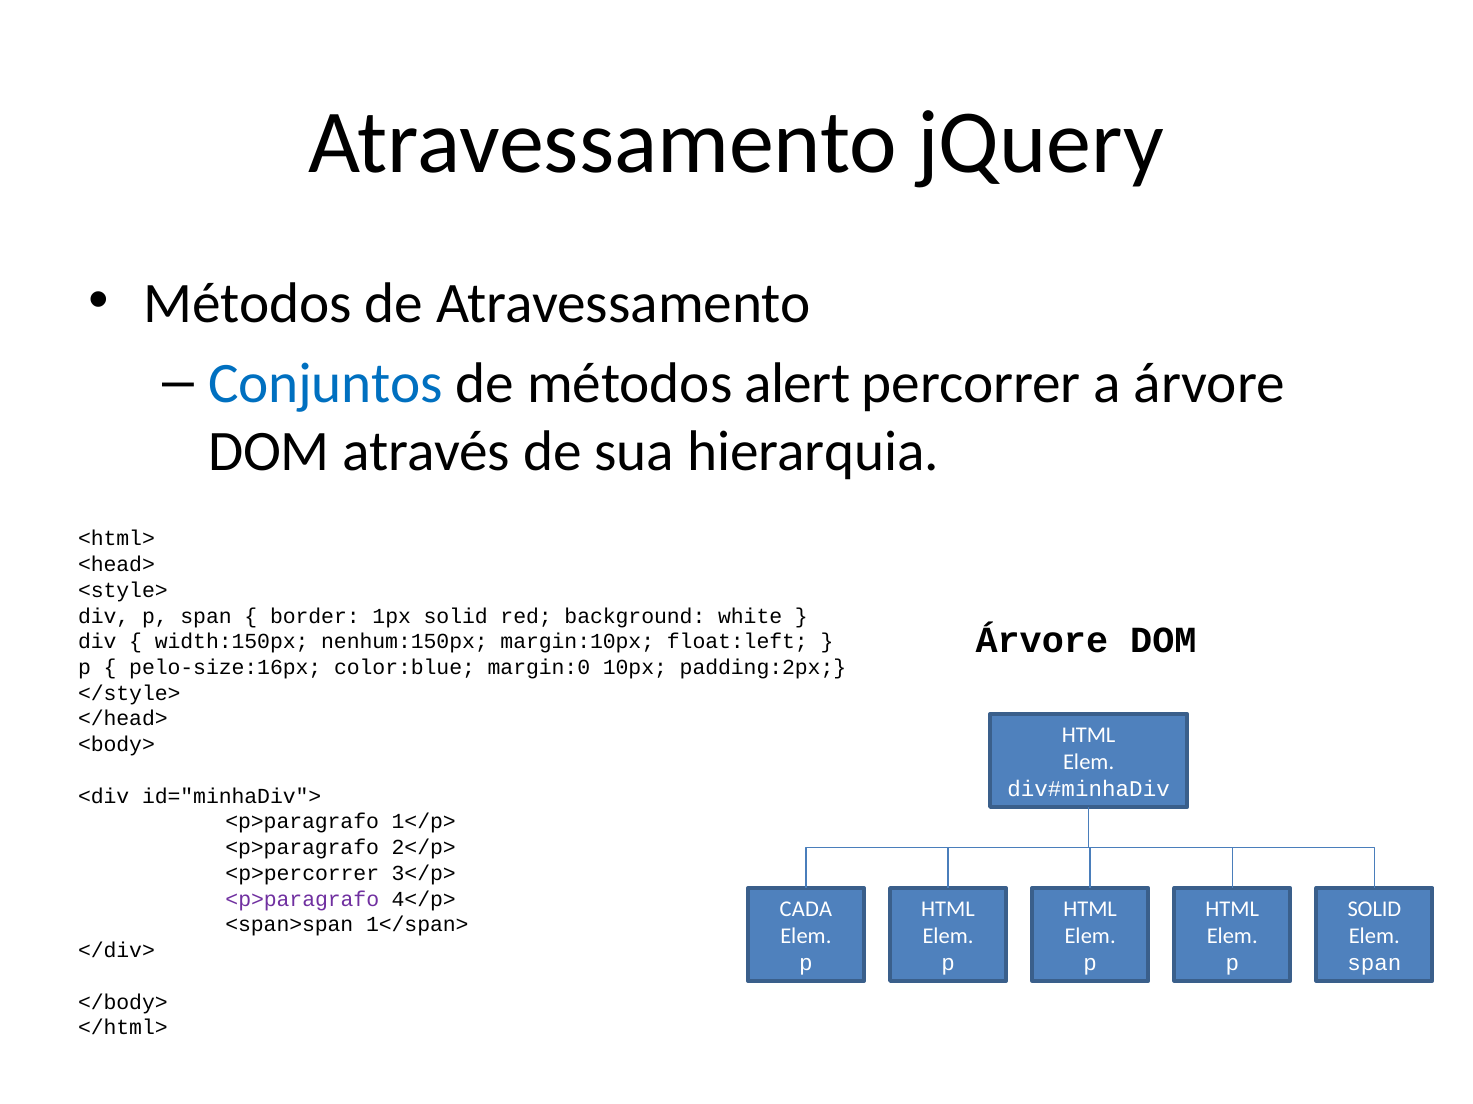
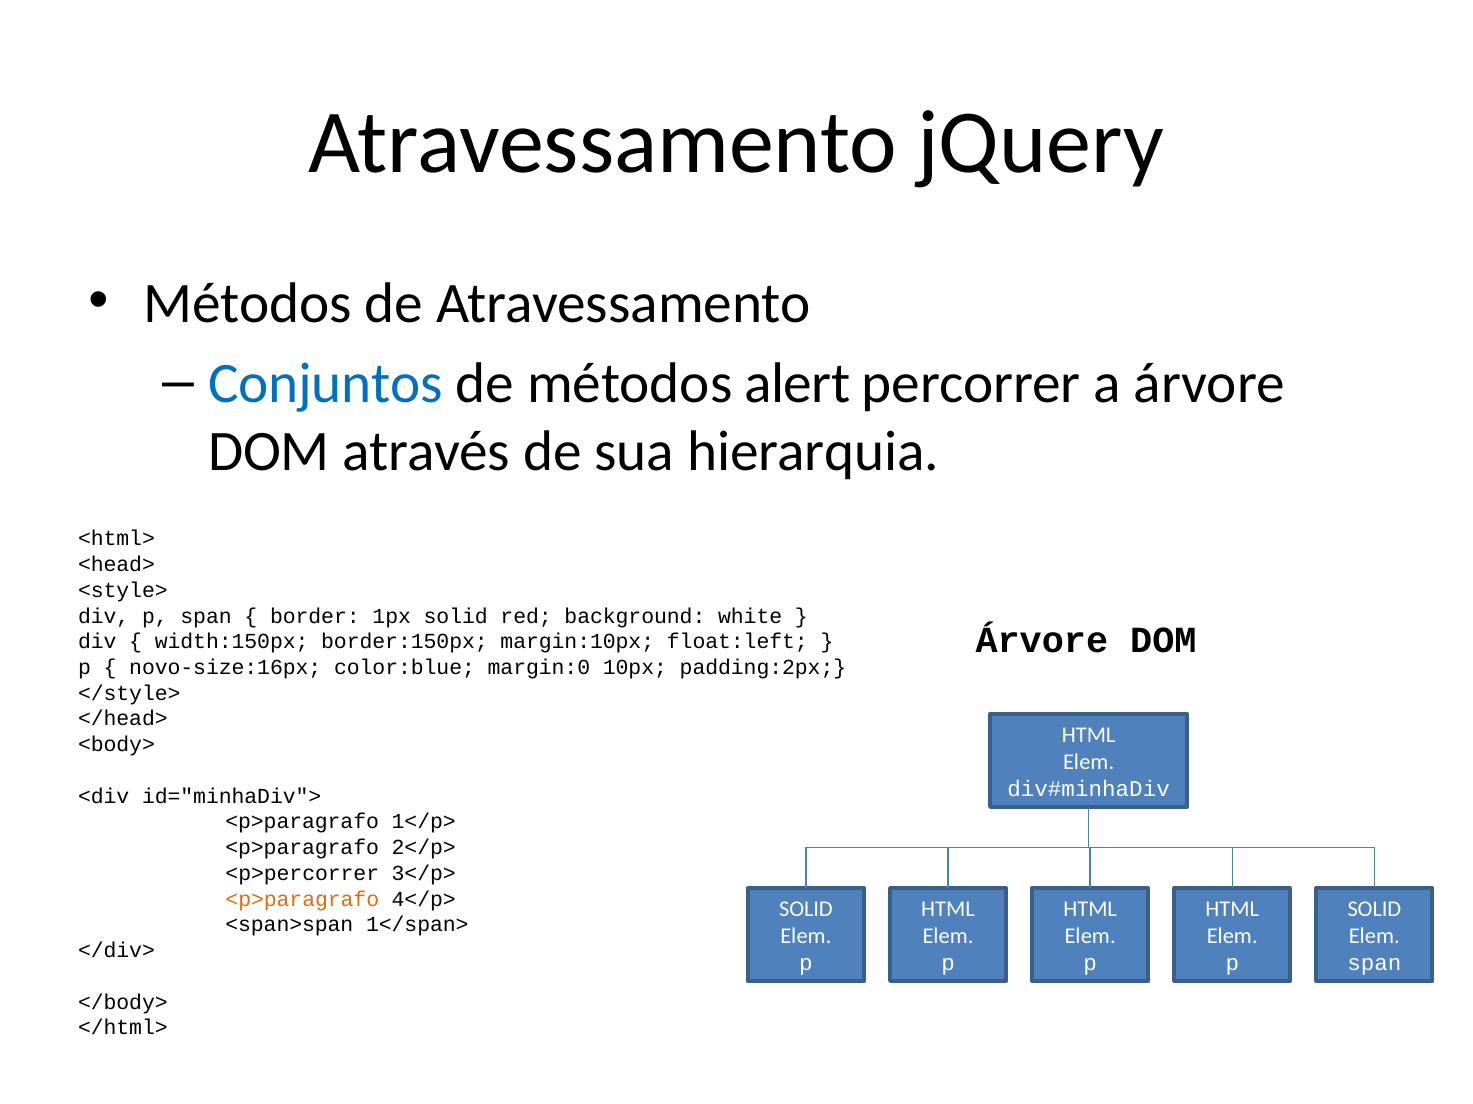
nenhum:150px: nenhum:150px -> border:150px (404, 642)
pelo-size:16px: pelo-size:16px -> novo-size:16px (225, 668)
<p>paragrafo colour: purple -> orange (302, 900)
CADA: CADA -> SOLID (806, 910)
